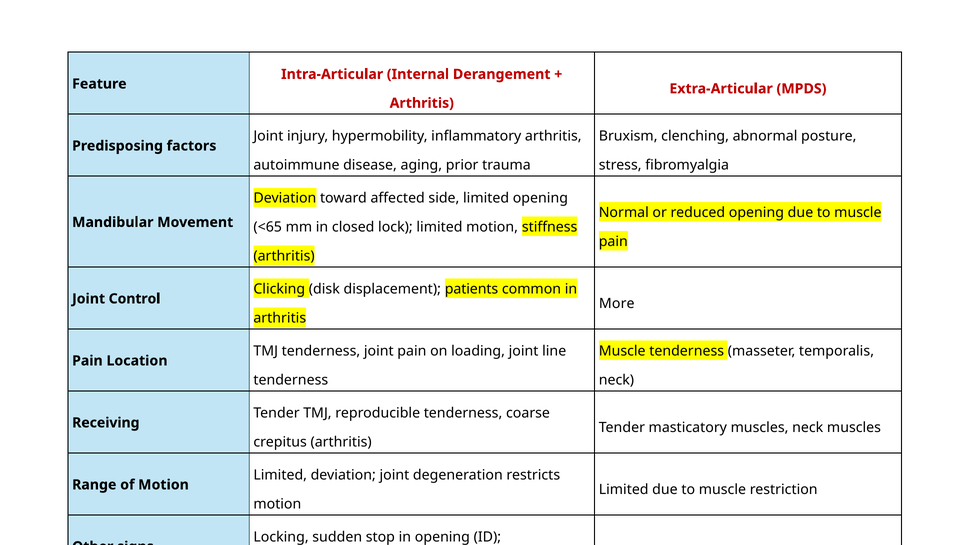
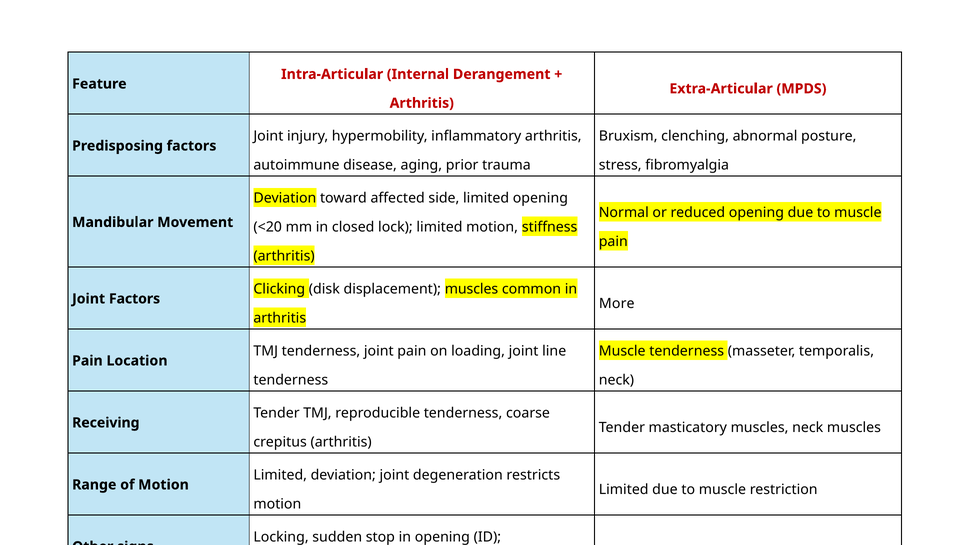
<65: <65 -> <20 (268, 227)
displacement patients: patients -> muscles (472, 289)
Joint Control: Control -> Factors (135, 299)
